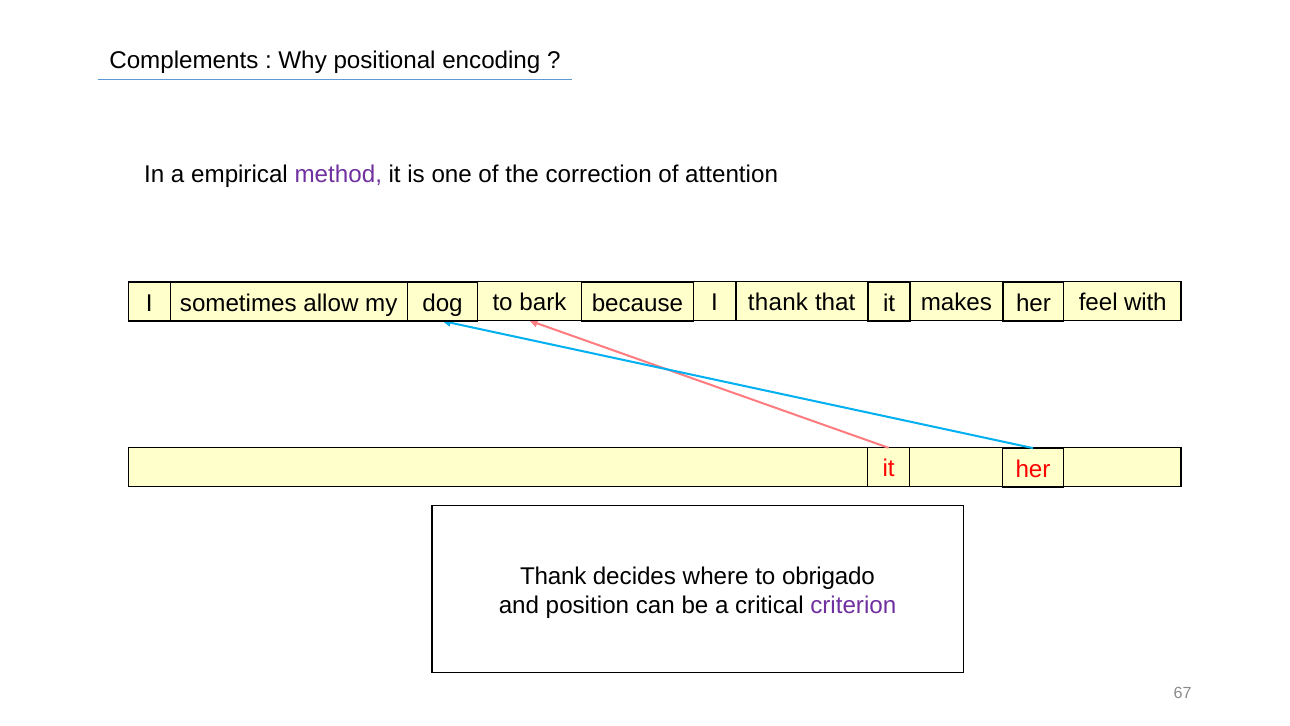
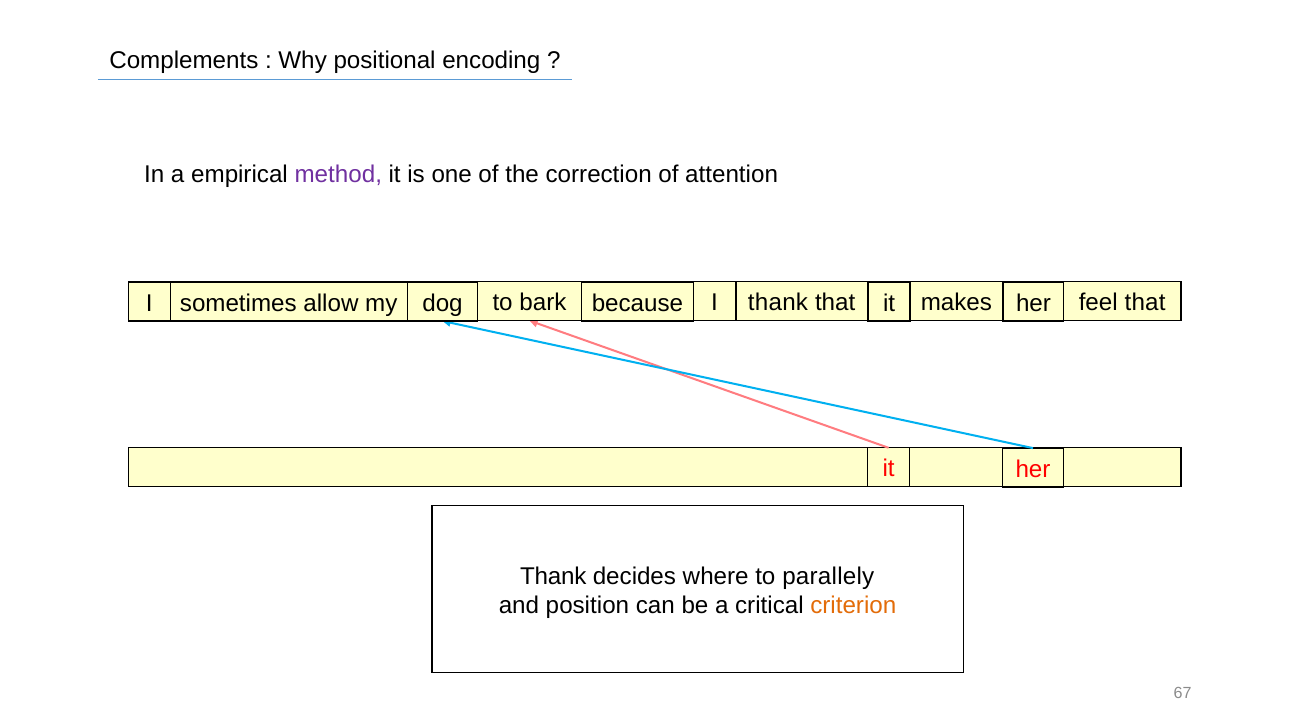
feel with: with -> that (1145, 303)
obrigado: obrigado -> parallely (828, 576)
criterion colour: purple -> orange (853, 605)
